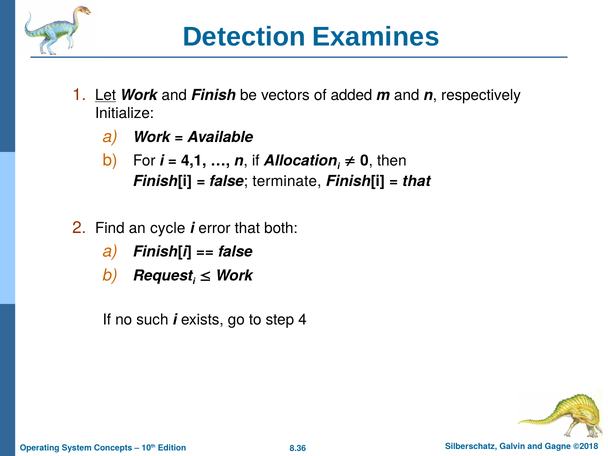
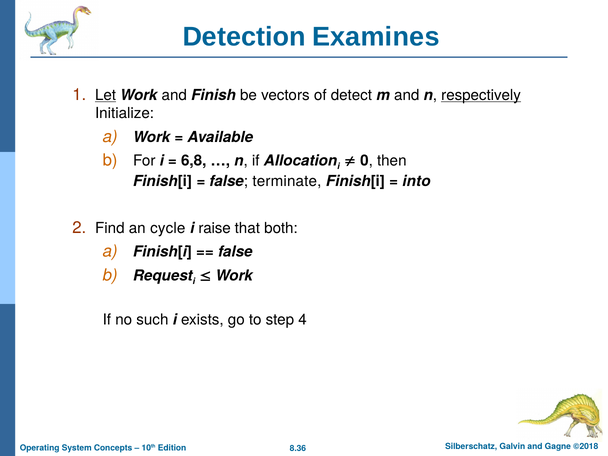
added: added -> detect (351, 95)
respectively underline: none -> present (481, 95)
4,1: 4,1 -> 6,8 (194, 161)
that: that -> into (416, 181)
error: error -> raise (215, 228)
